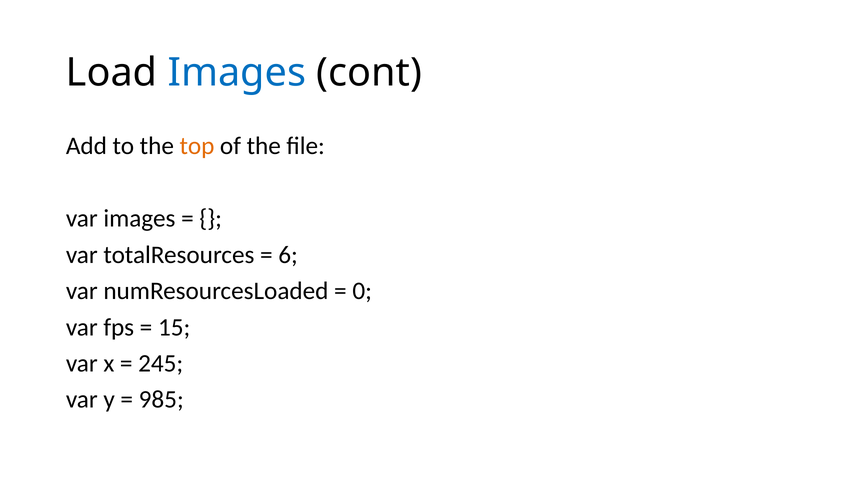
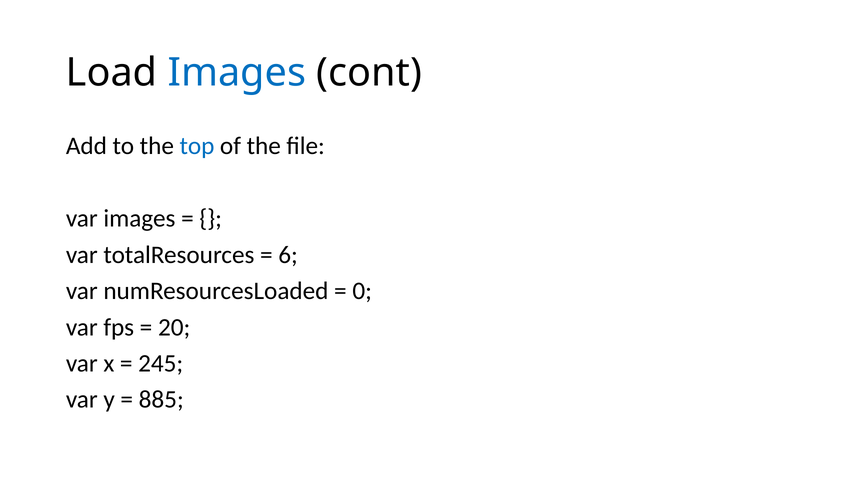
top colour: orange -> blue (197, 146)
15: 15 -> 20 (174, 328)
985: 985 -> 885 (161, 400)
